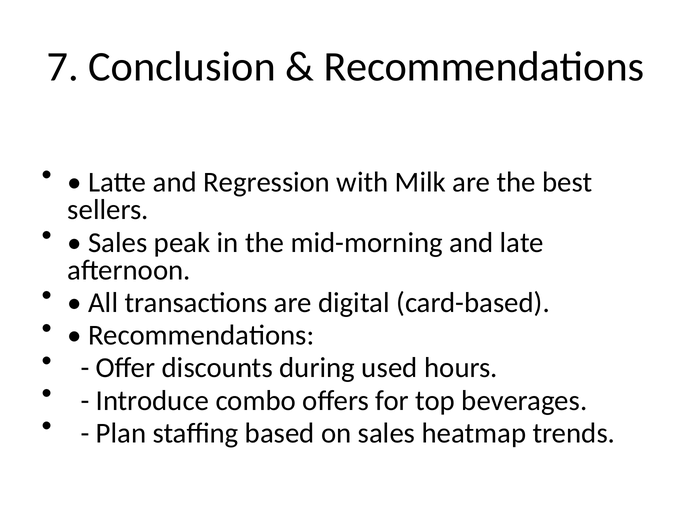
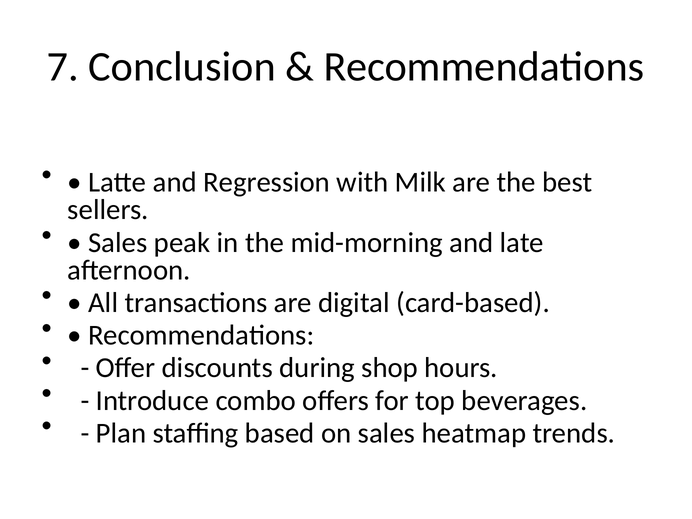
used: used -> shop (390, 368)
